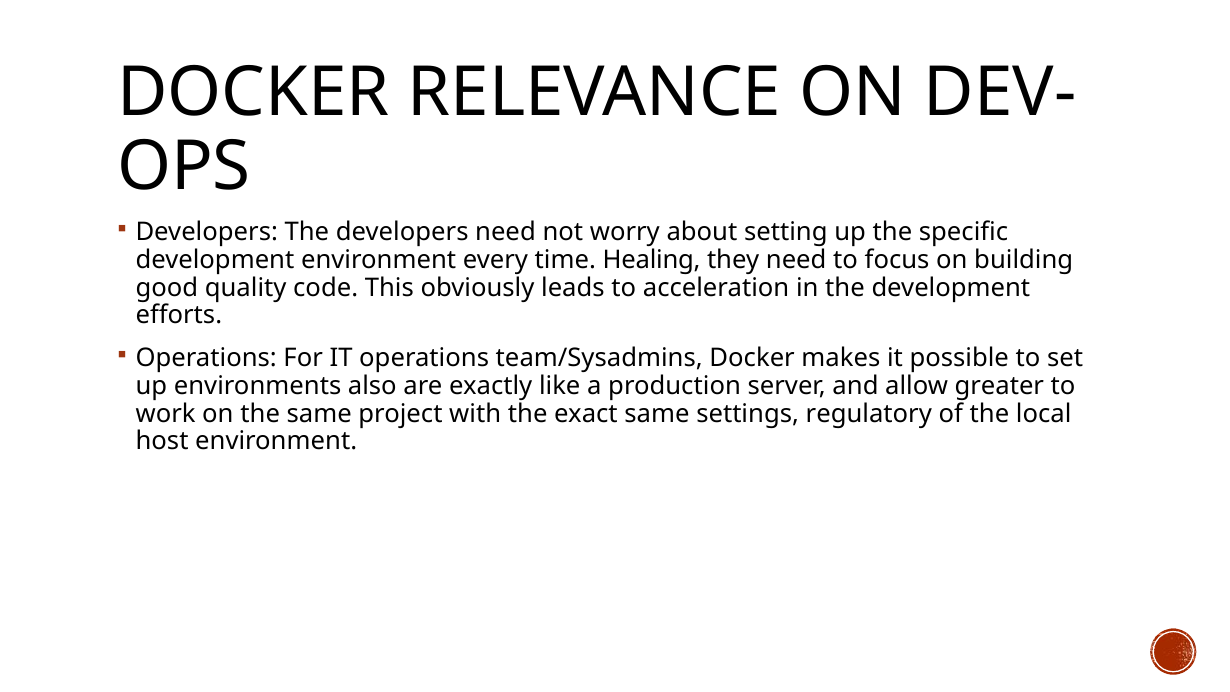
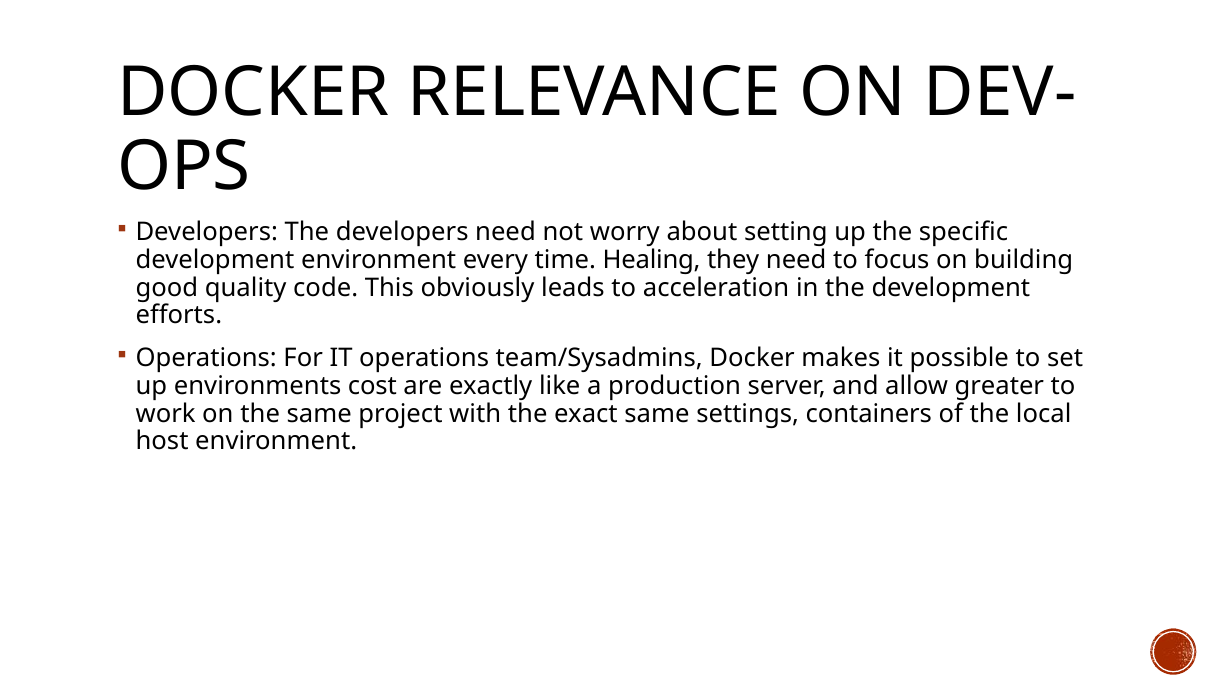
also: also -> cost (372, 386)
regulatory: regulatory -> containers (869, 414)
